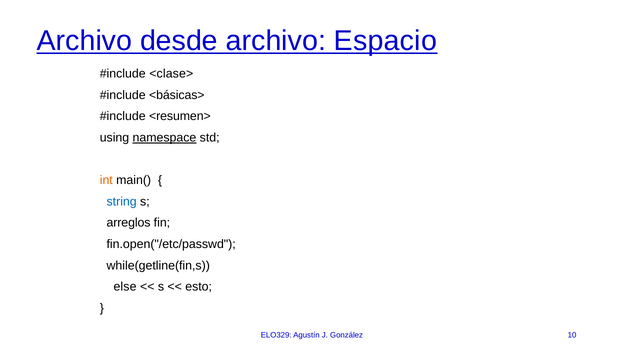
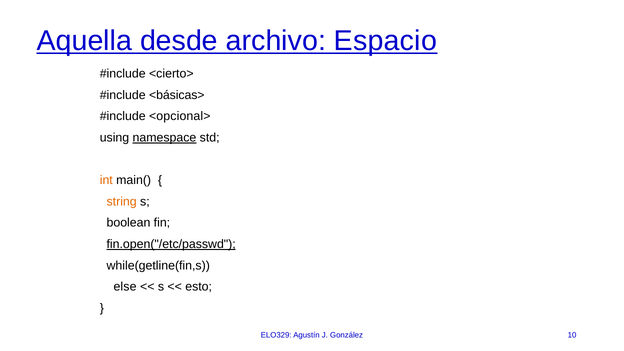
Archivo: Archivo -> Aquella (84, 41)
<clase>: <clase> -> <cierto> (171, 74)
<resumen>: <resumen> -> <opcional> (180, 116)
string colour: blue -> orange (122, 202)
arreglos: arreglos -> boolean (128, 223)
fin.open("/etc/passwd underline: none -> present (171, 244)
